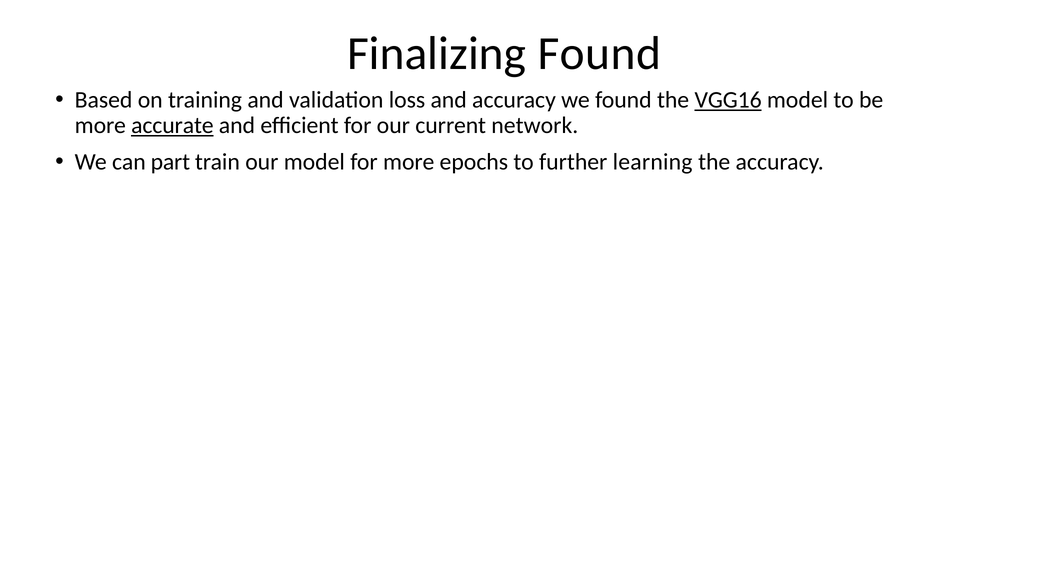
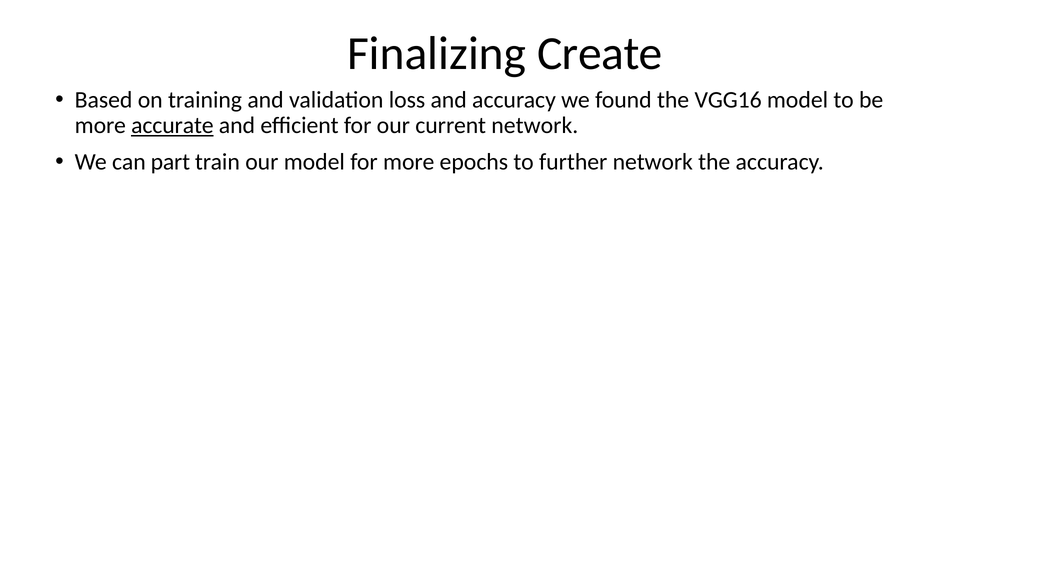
Finalizing Found: Found -> Create (600, 54)
VGG16 underline: present -> none (728, 100)
further learning: learning -> network (653, 162)
